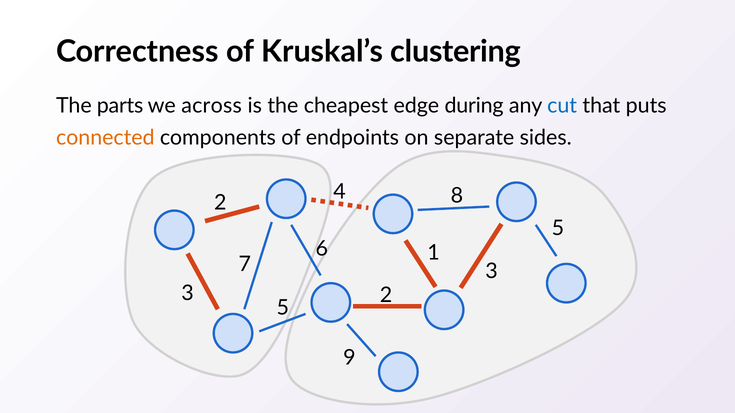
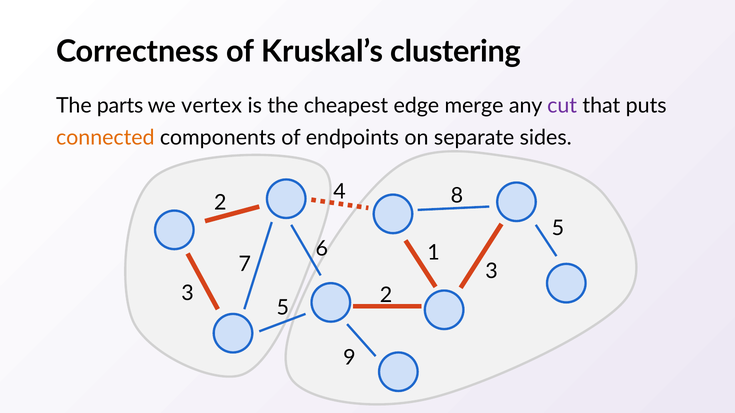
across: across -> vertex (212, 106)
during: during -> merge (474, 106)
cut colour: blue -> purple (562, 106)
